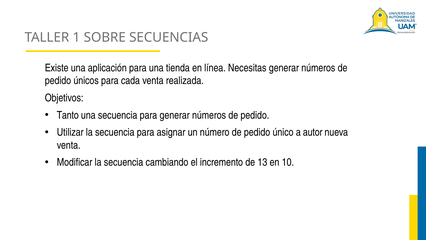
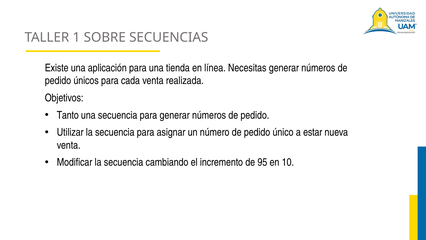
autor: autor -> estar (313, 132)
13: 13 -> 95 (262, 162)
